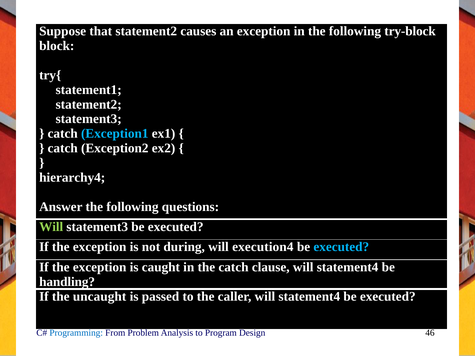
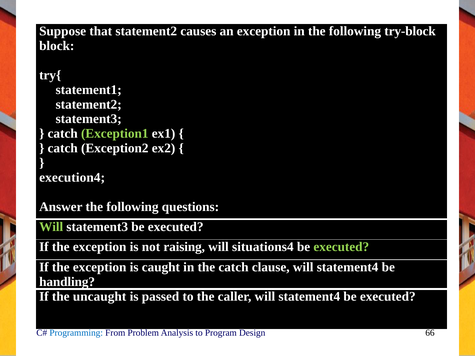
Exception1 colour: light blue -> light green (115, 134)
hierarchy4: hierarchy4 -> execution4 (72, 178)
during: during -> raising (184, 247)
execution4: execution4 -> situations4 (263, 247)
executed colour: light blue -> light green (341, 247)
46: 46 -> 66 (430, 333)
